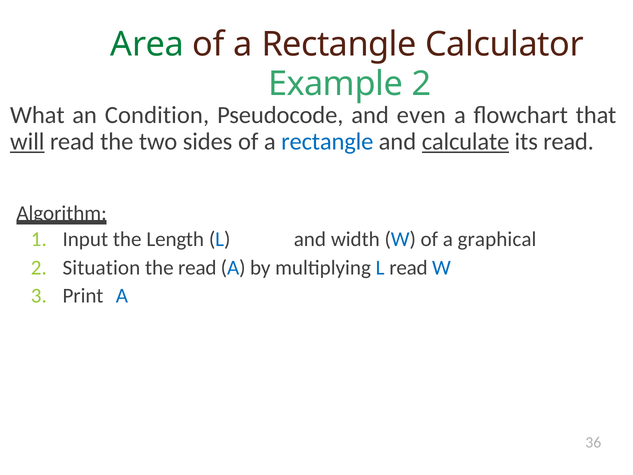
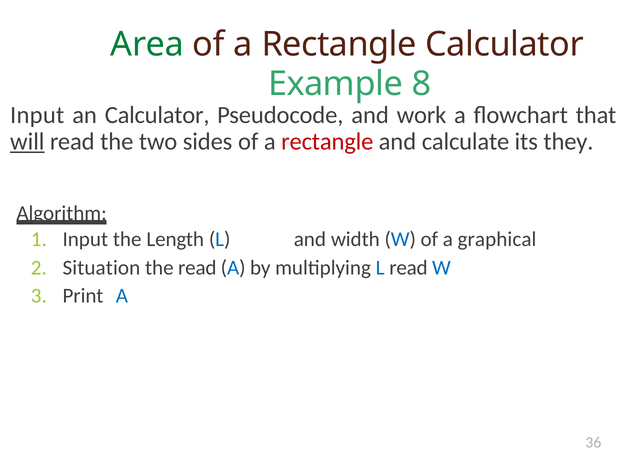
Example 2: 2 -> 8 (422, 84)
What: What -> Input (37, 115)
an Condition: Condition -> Calculator (157, 115)
even: even -> work (422, 115)
rectangle colour: blue -> red (327, 142)
calculate underline: present -> none (466, 142)
its read: read -> they (568, 142)
